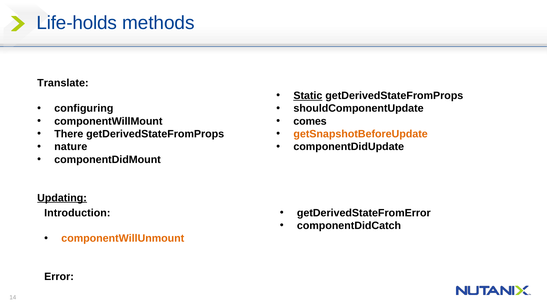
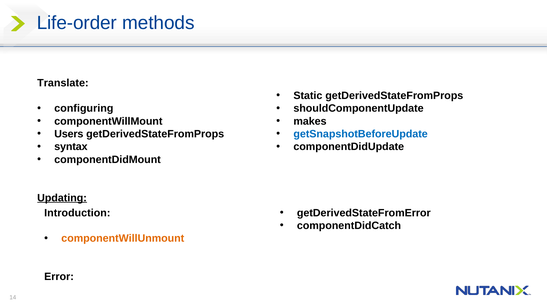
Life-holds: Life-holds -> Life-order (77, 23)
Static underline: present -> none (308, 96)
comes: comes -> makes (310, 121)
There: There -> Users (69, 134)
getSnapshotBeforeUpdate colour: orange -> blue (361, 134)
nature: nature -> syntax (71, 147)
